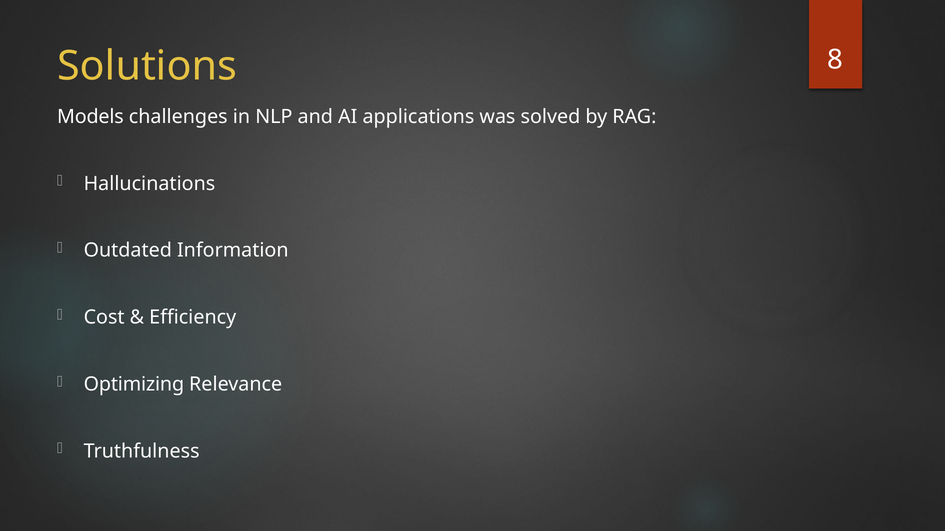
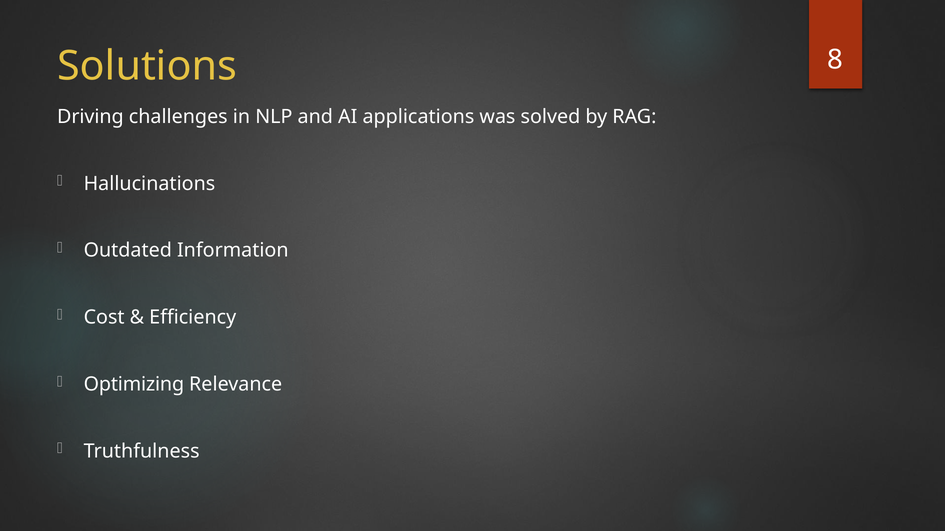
Models: Models -> Driving (90, 117)
